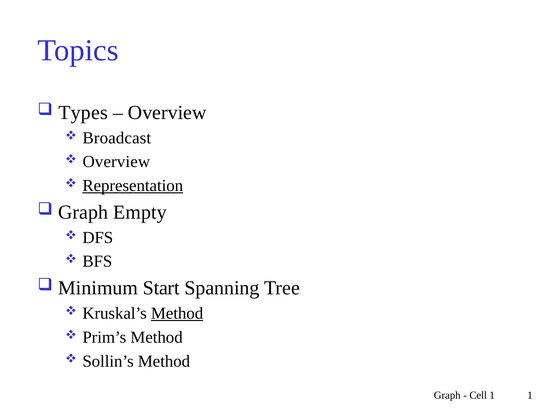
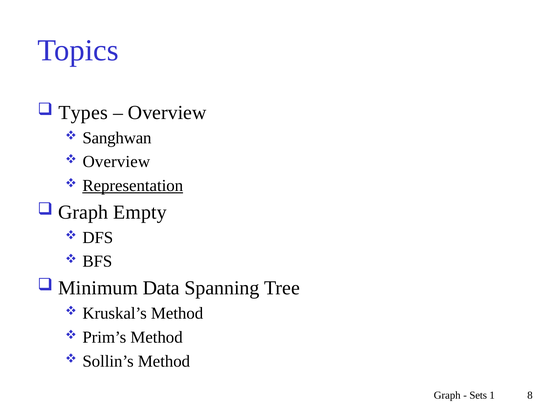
Broadcast: Broadcast -> Sanghwan (117, 138)
Start: Start -> Data (161, 288)
Method underline: present -> none (177, 314)
Cell: Cell -> Sets (478, 396)
1 1: 1 -> 8 (530, 396)
